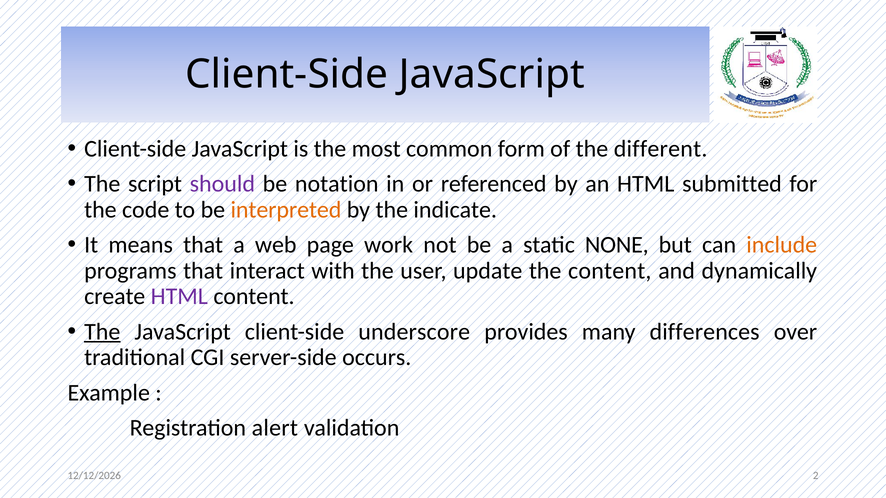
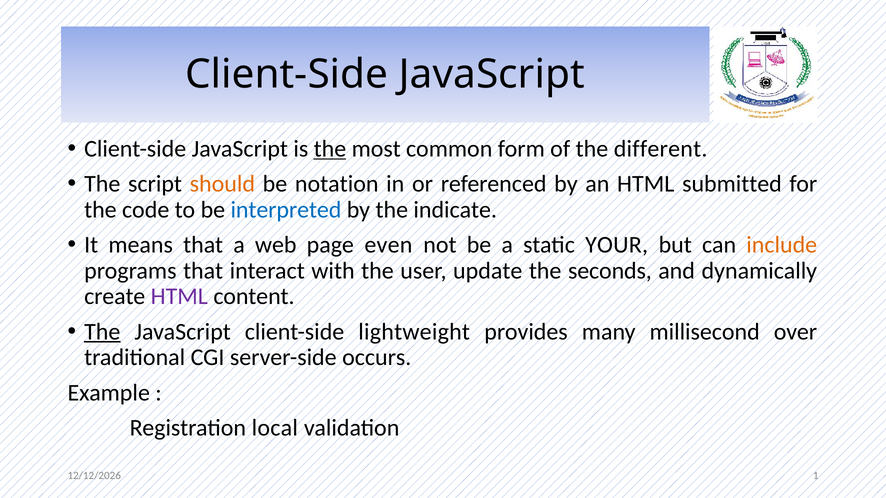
the underline: none -> present (330, 149)
should colour: purple -> orange (222, 184)
interpreted colour: orange -> blue (286, 210)
work: work -> even (388, 245)
NONE: NONE -> YOUR (617, 245)
the content: content -> seconds (610, 271)
underscore: underscore -> lightweight (414, 332)
differences: differences -> millisecond (705, 332)
alert: alert -> local (275, 428)
2: 2 -> 1 (816, 476)
